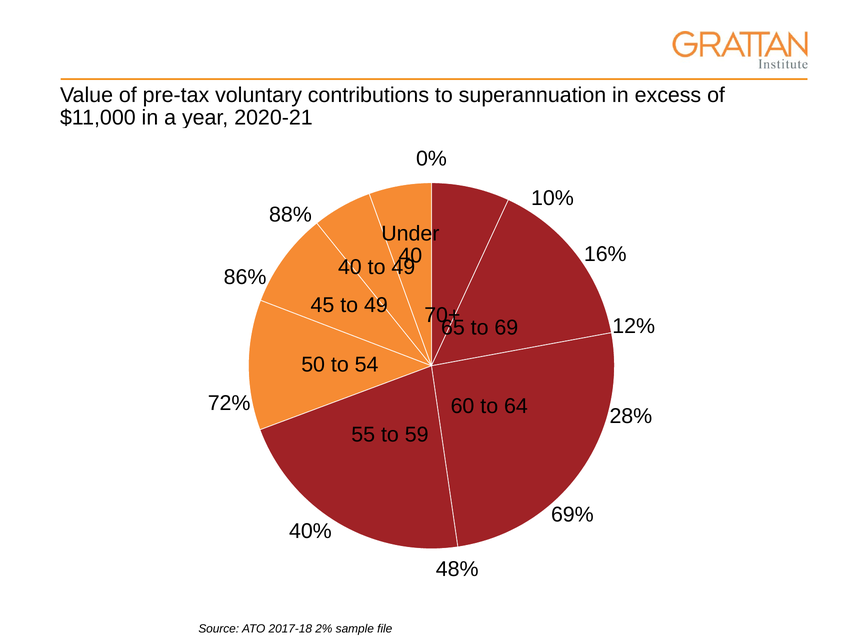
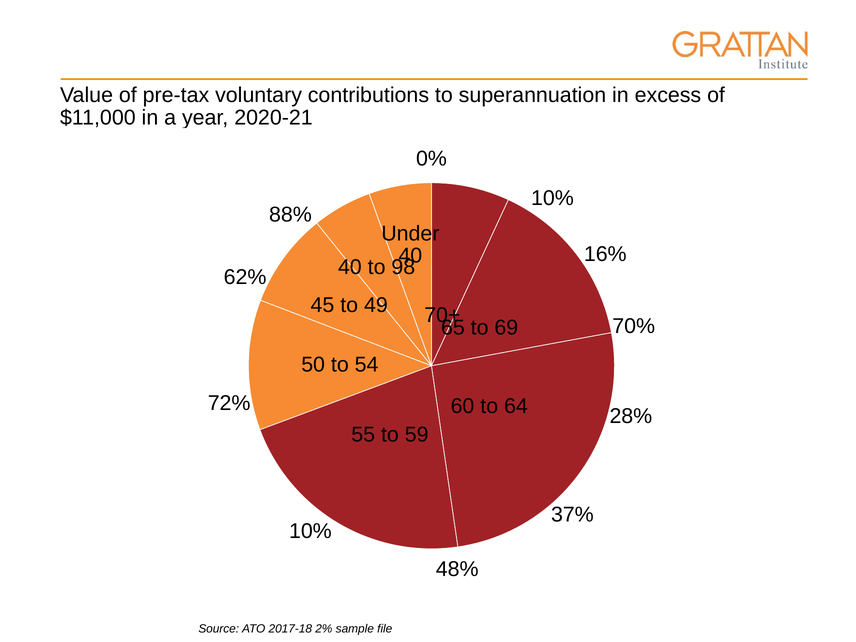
40 to 49: 49 -> 98 (403, 267)
86%: 86% -> 62% (245, 277)
12%: 12% -> 70% (634, 326)
69%: 69% -> 37% (572, 515)
40%: 40% -> 10% (310, 531)
